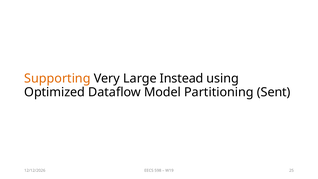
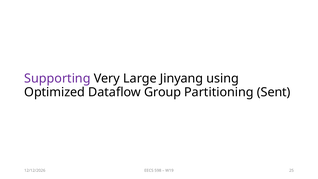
Supporting colour: orange -> purple (57, 79)
Instead: Instead -> Jinyang (182, 79)
Model: Model -> Group (163, 92)
